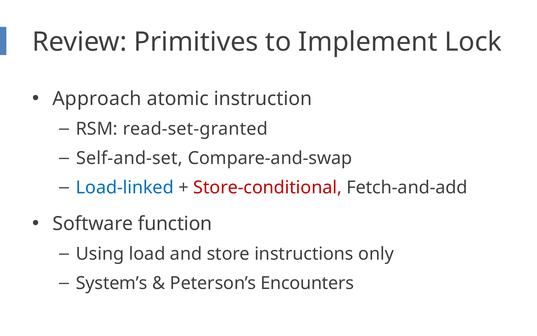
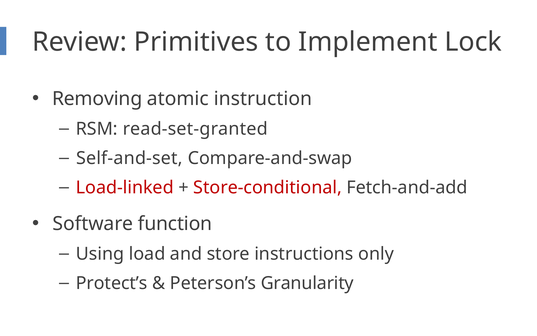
Approach: Approach -> Removing (97, 99)
Load-linked colour: blue -> red (125, 187)
System’s: System’s -> Protect’s (112, 283)
Encounters: Encounters -> Granularity (307, 283)
